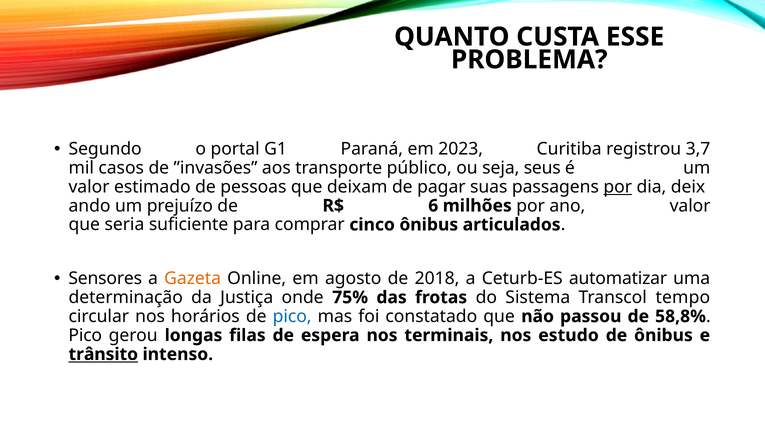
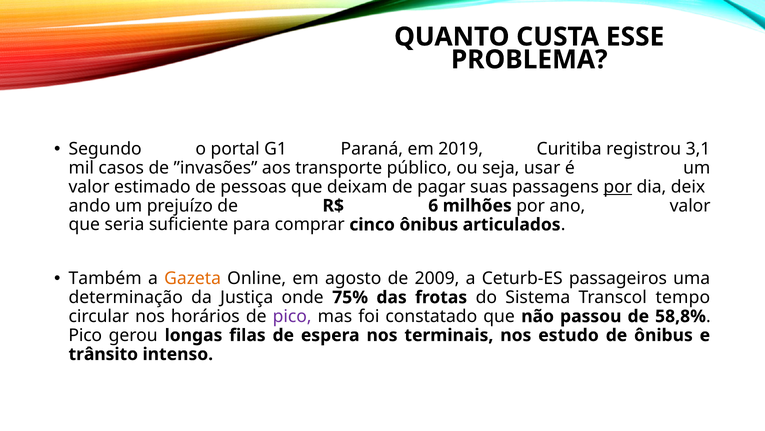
2023: 2023 -> 2019 (461, 149)
3,7: 3,7 -> 3,1 (698, 149)
seus: seus -> usar (542, 168)
Sensores: Sensores -> Também (105, 278)
2018: 2018 -> 2009 (437, 278)
automatizar: automatizar -> passageiros (618, 278)
pico colour: blue -> purple (292, 316)
trânsito underline: present -> none (103, 354)
